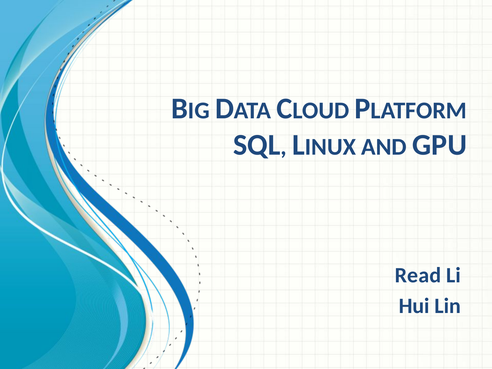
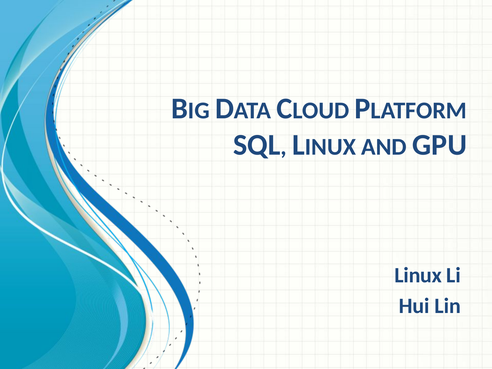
Read: Read -> Linux (418, 275)
